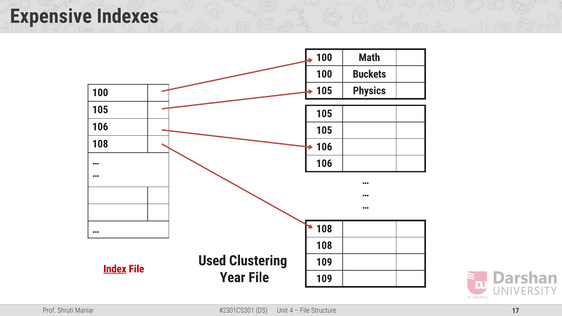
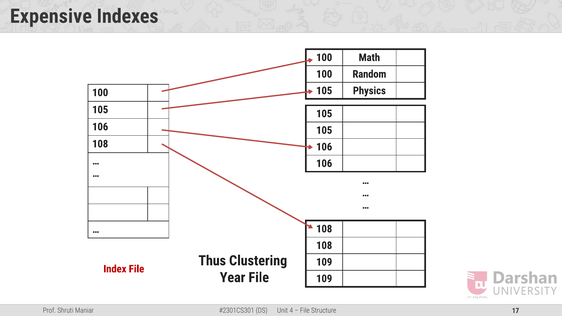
Buckets: Buckets -> Random (369, 74)
Used: Used -> Thus (212, 261)
Index underline: present -> none (115, 269)
